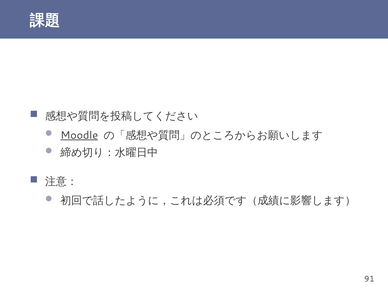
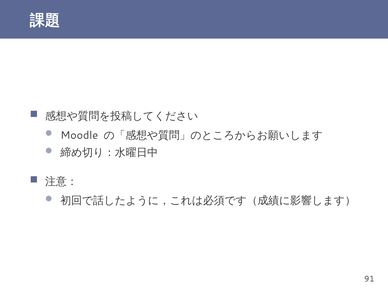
Moodle underline: present -> none (79, 135)
